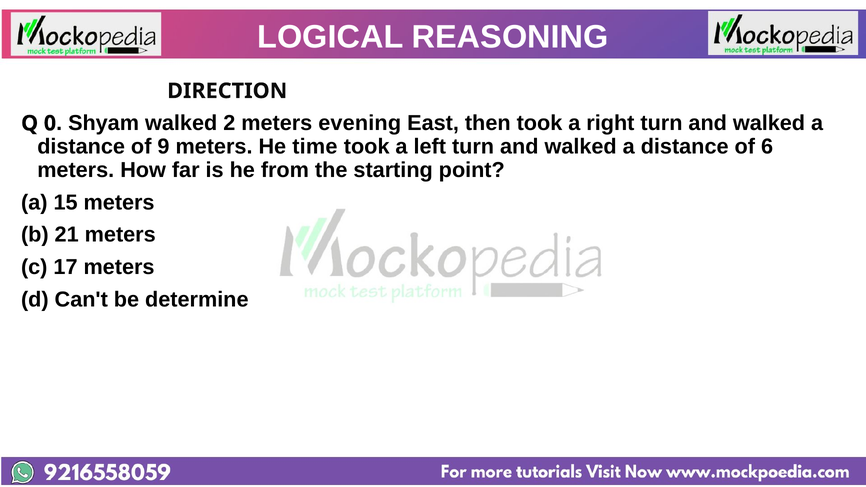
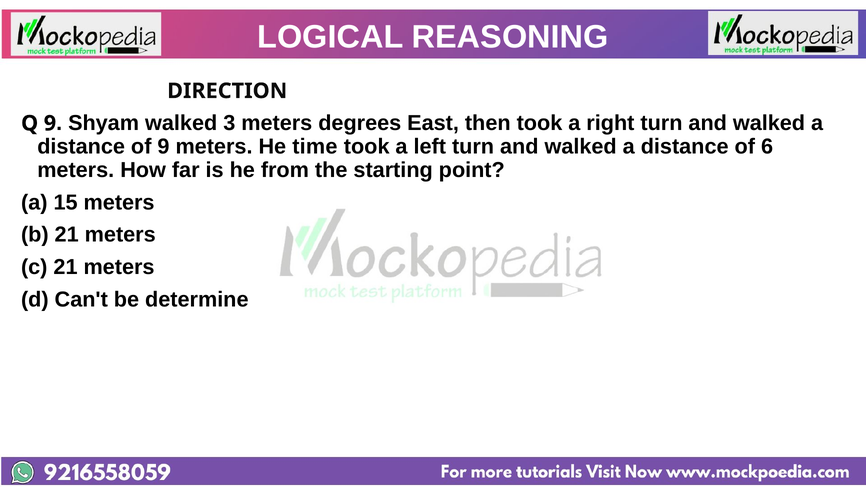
Q 0: 0 -> 9 (50, 123)
2: 2 -> 3 (229, 123)
evening: evening -> degrees (360, 123)
c 17: 17 -> 21 (66, 267)
